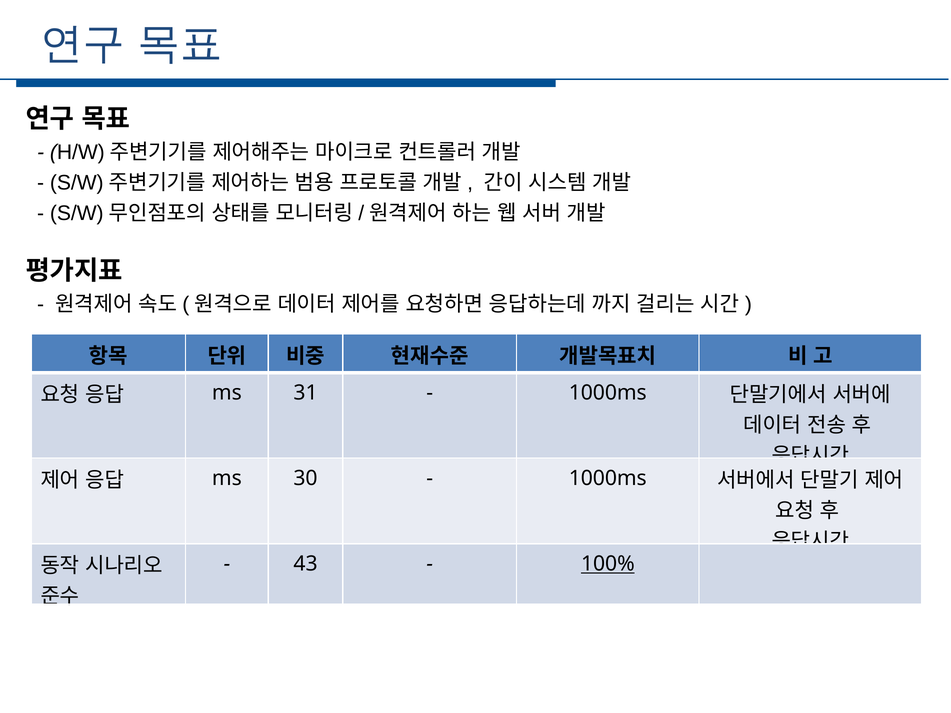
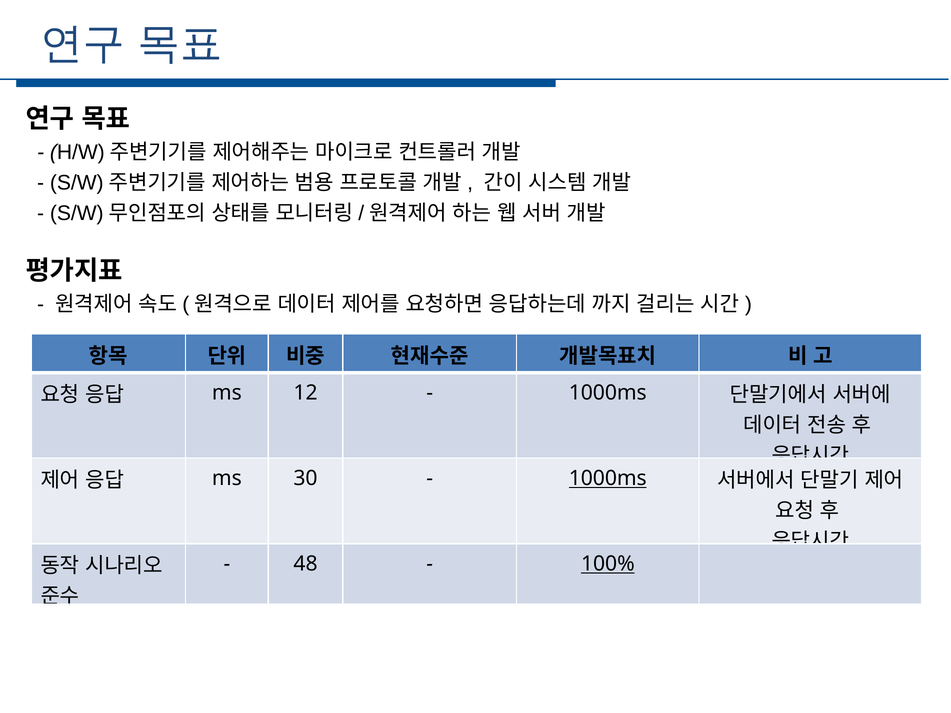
31: 31 -> 12 (306, 393)
1000ms underline: none -> present (608, 479)
43: 43 -> 48 (306, 564)
